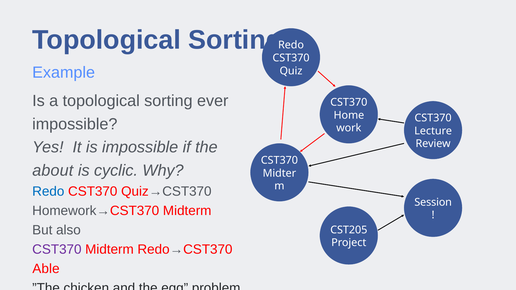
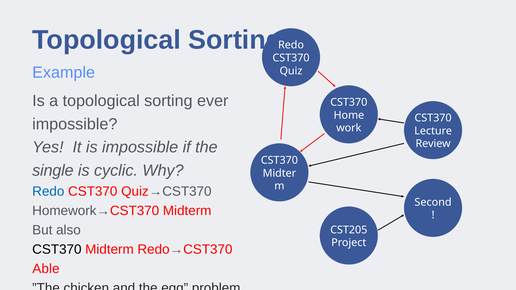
about: about -> single (53, 171)
Session: Session -> Second (433, 202)
CST370 colour: purple -> black (57, 249)
